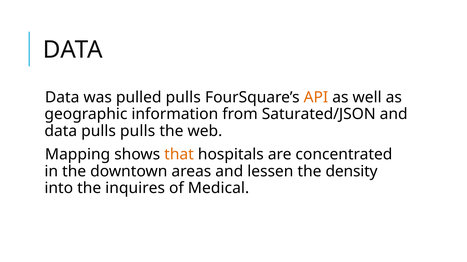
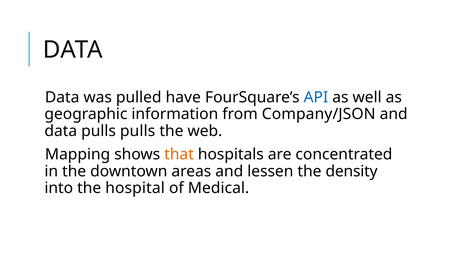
pulled pulls: pulls -> have (183, 98)
API colour: orange -> blue (316, 98)
Saturated/JSON: Saturated/JSON -> Company/JSON (319, 114)
inquires: inquires -> hospital (135, 189)
